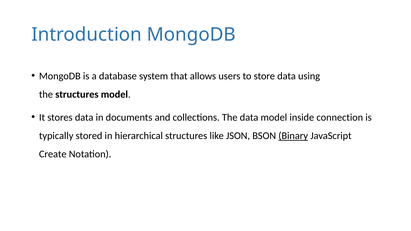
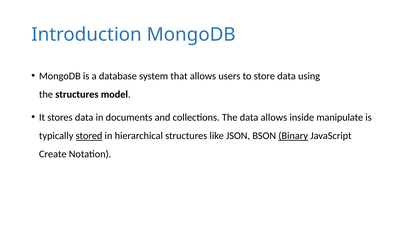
data model: model -> allows (274, 117)
connection: connection -> manipulate (340, 117)
stored underline: none -> present (89, 136)
